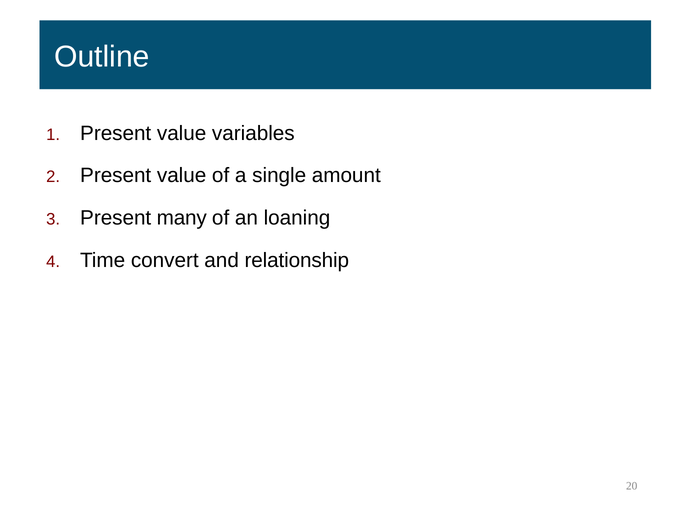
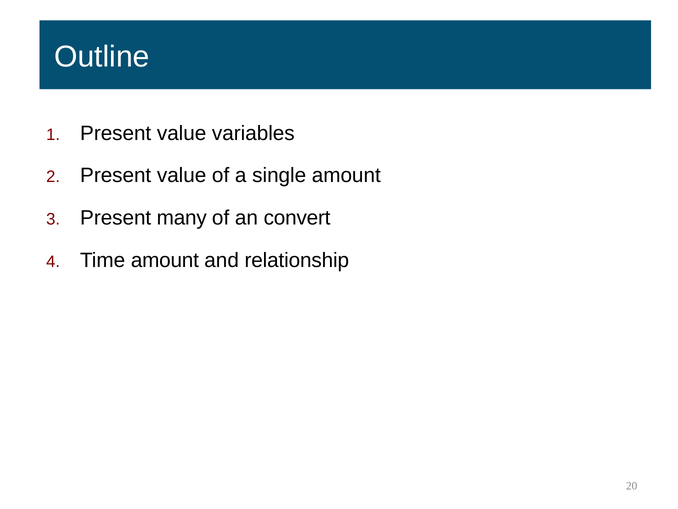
loaning: loaning -> convert (297, 218)
Time convert: convert -> amount (165, 260)
